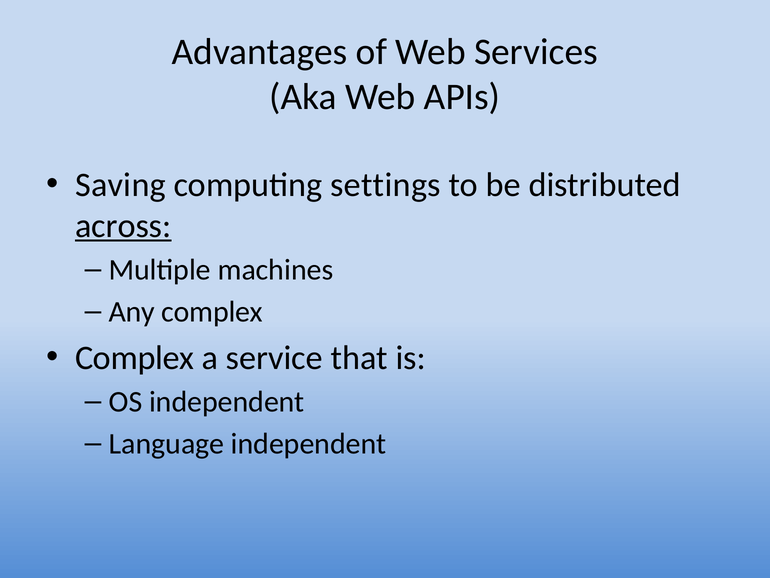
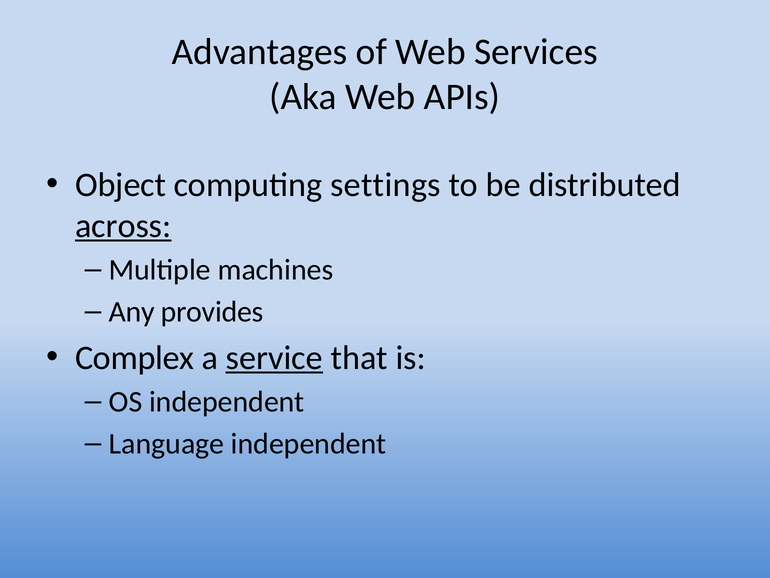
Saving: Saving -> Object (121, 185)
Any complex: complex -> provides (212, 312)
service underline: none -> present (274, 357)
